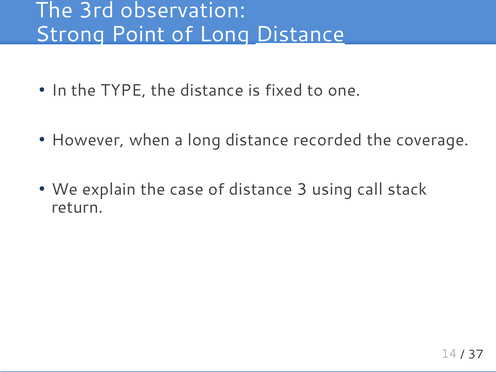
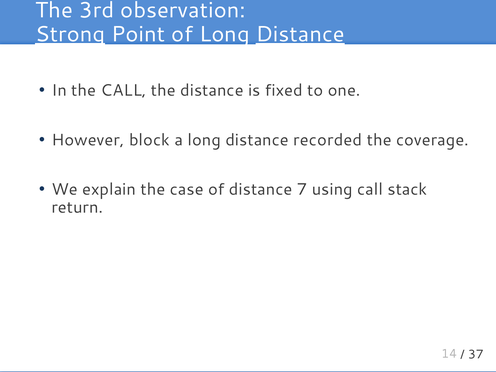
Strong underline: none -> present (70, 34)
the TYPE: TYPE -> CALL (124, 90)
when: when -> block (149, 140)
3: 3 -> 7 (302, 189)
